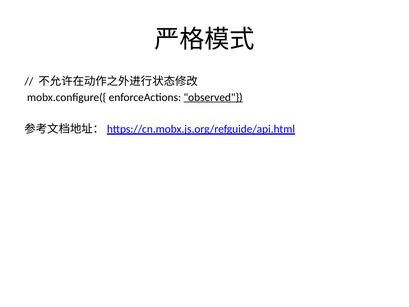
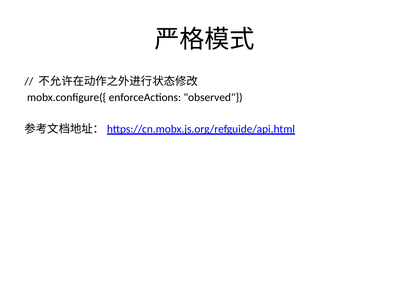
observed underline: present -> none (213, 97)
